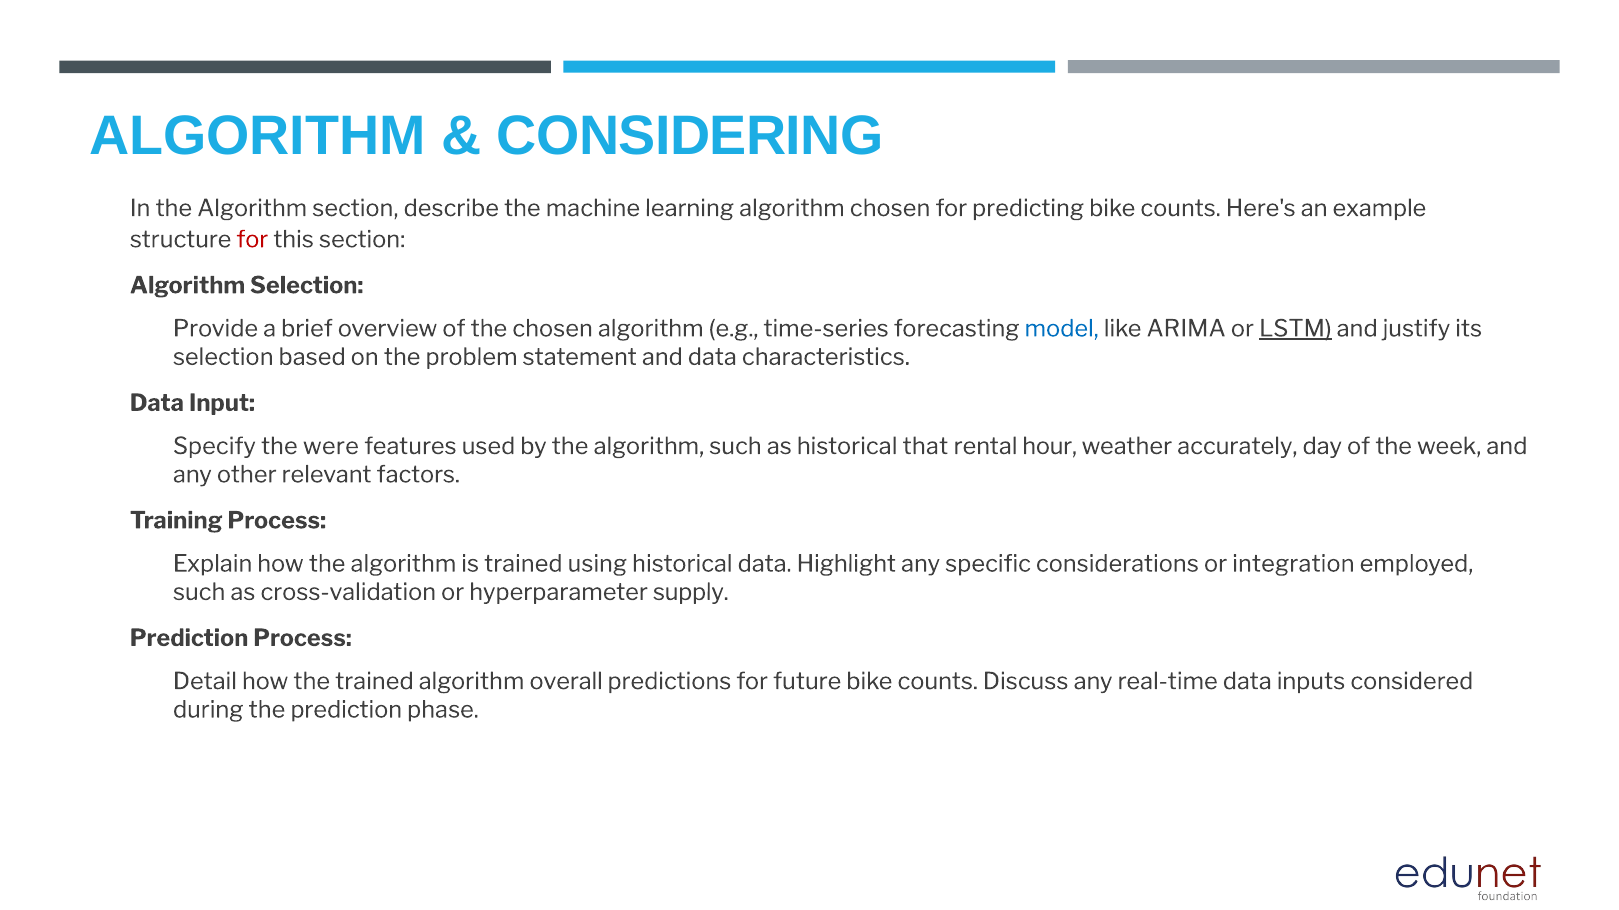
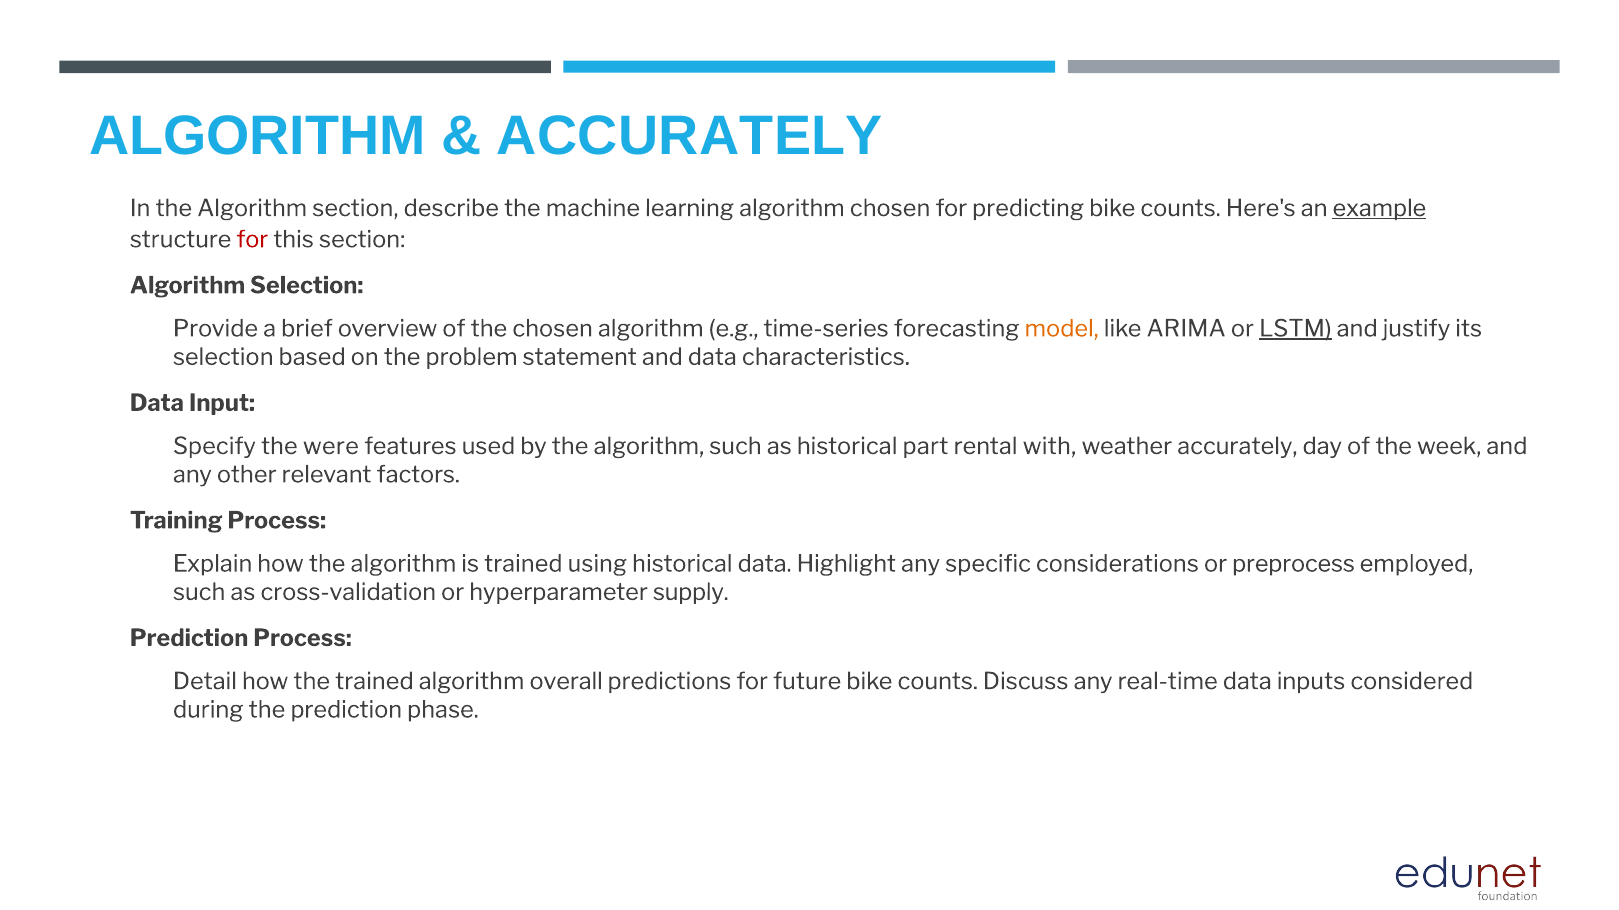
CONSIDERING: CONSIDERING -> ACCURATELY (690, 137)
example underline: none -> present (1379, 208)
model colour: blue -> orange (1062, 329)
that: that -> part (925, 447)
hour: hour -> with (1049, 447)
integration: integration -> preprocess (1294, 564)
